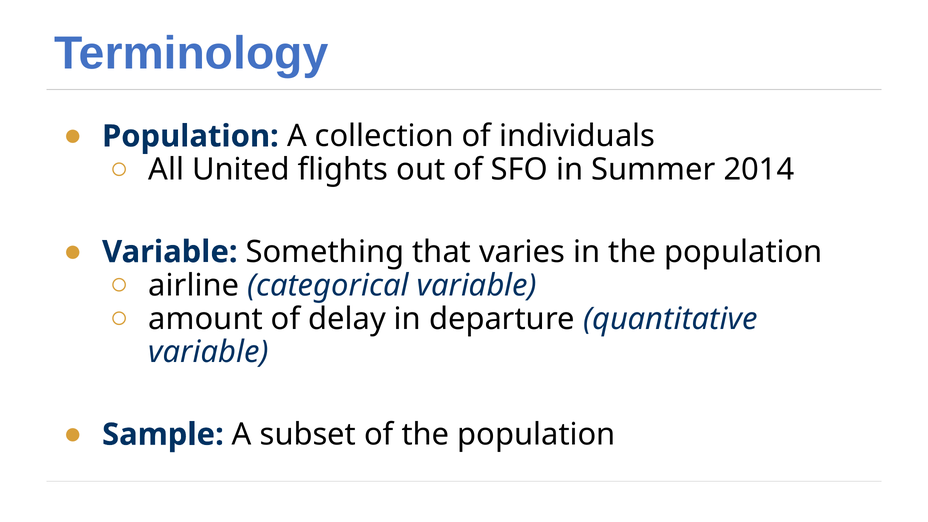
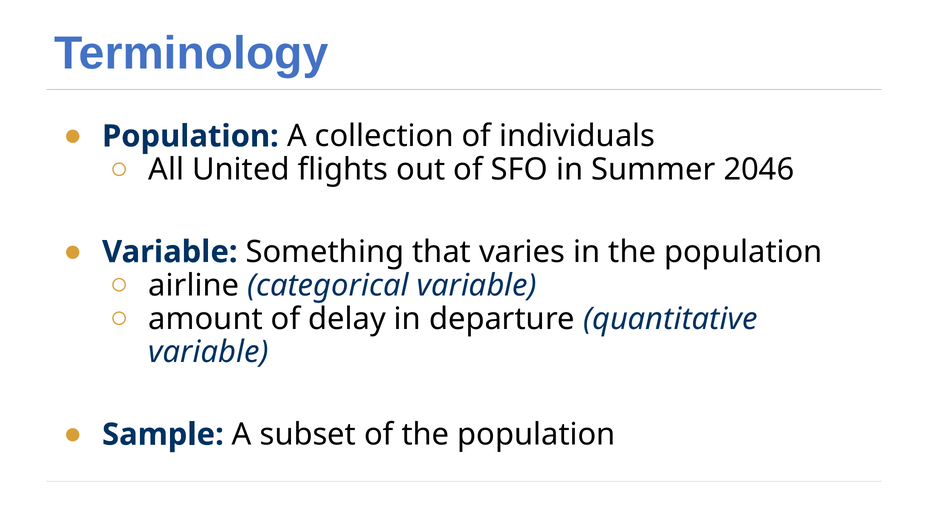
2014: 2014 -> 2046 (759, 170)
